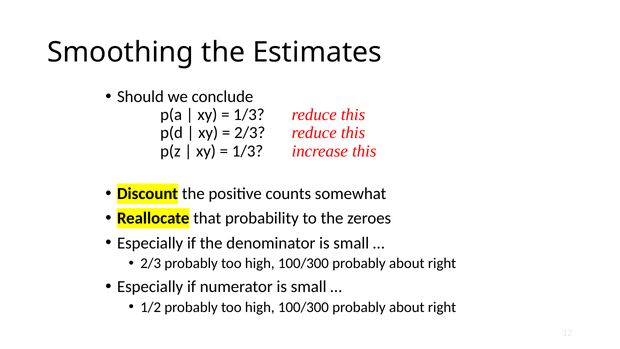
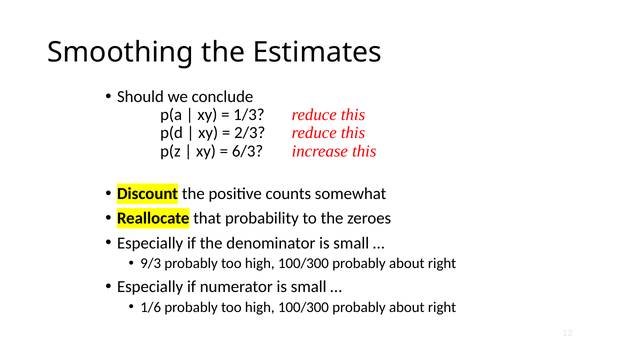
1/3: 1/3 -> 6/3 (248, 151)
2/3: 2/3 -> 9/3 (151, 263)
1/2: 1/2 -> 1/6 (151, 307)
